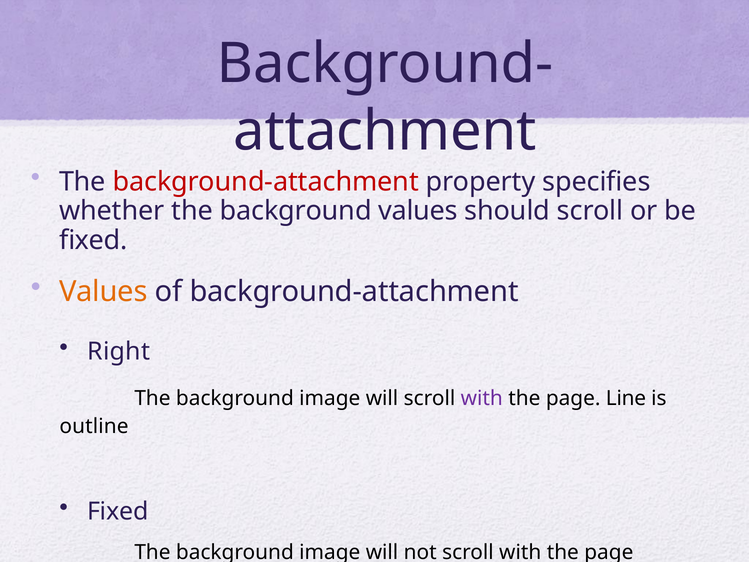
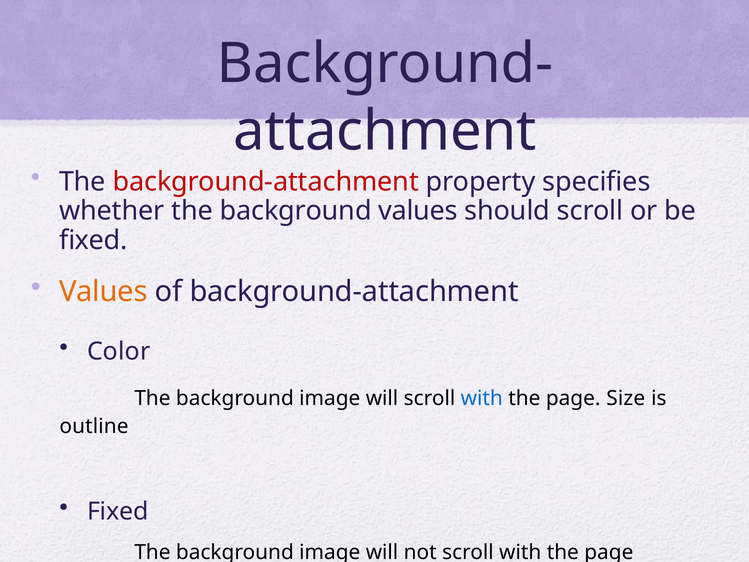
Right: Right -> Color (119, 351)
with colour: purple -> blue (482, 398)
Line: Line -> Size (626, 398)
